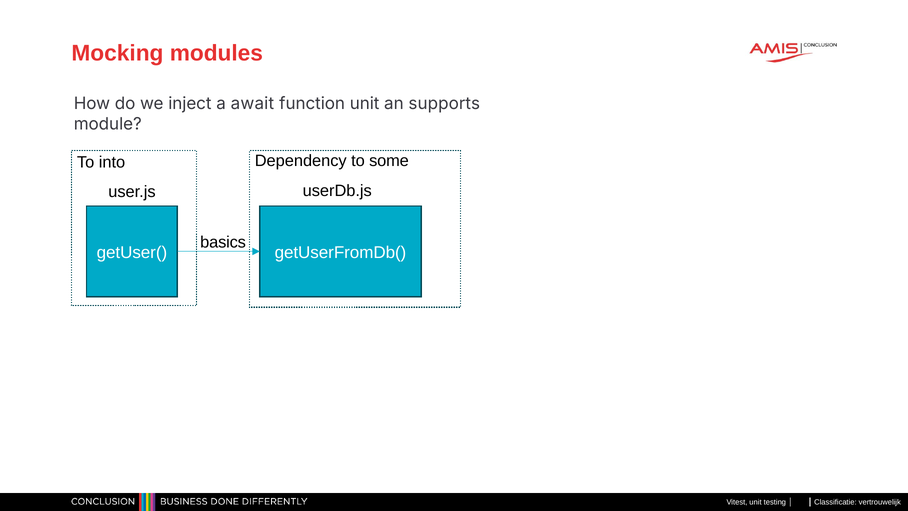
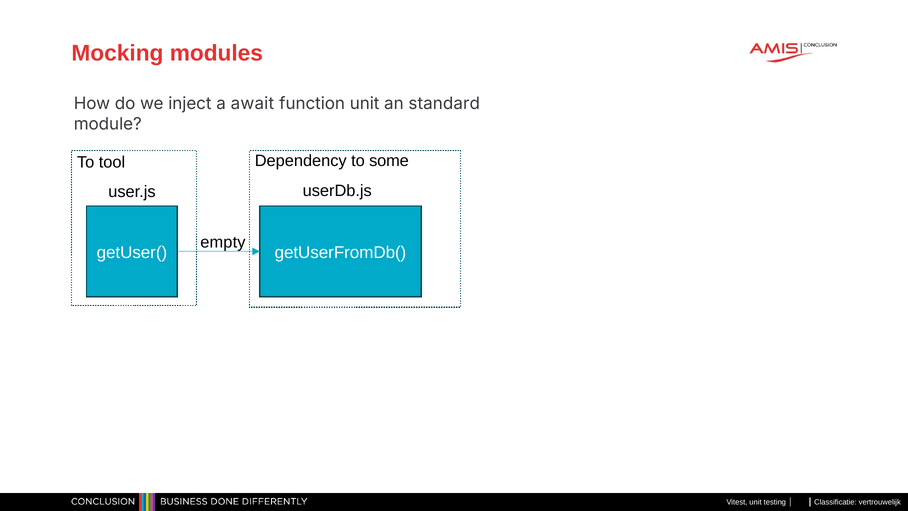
supports: supports -> standard (444, 104)
into: into -> tool (112, 162)
basics: basics -> empty (223, 242)
